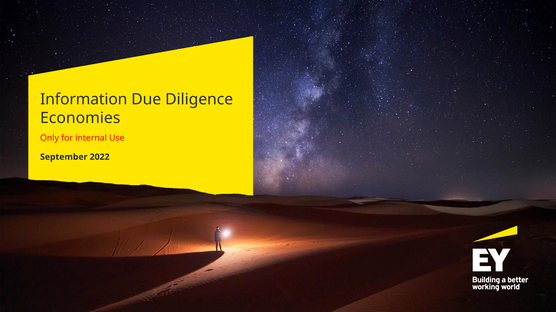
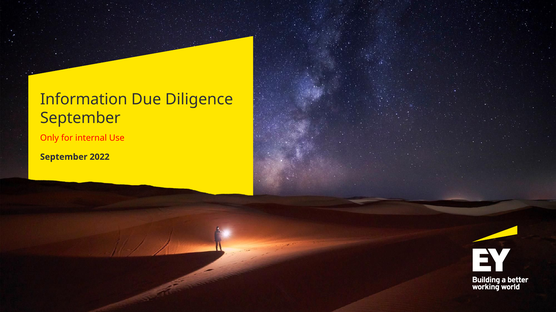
Economies: Economies -> September (80, 118)
